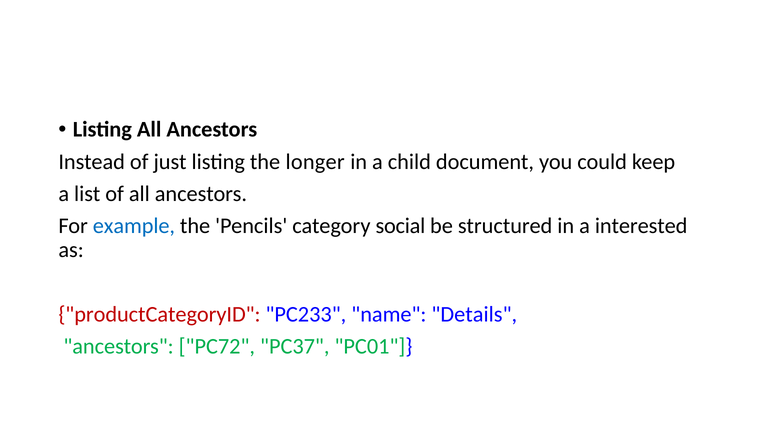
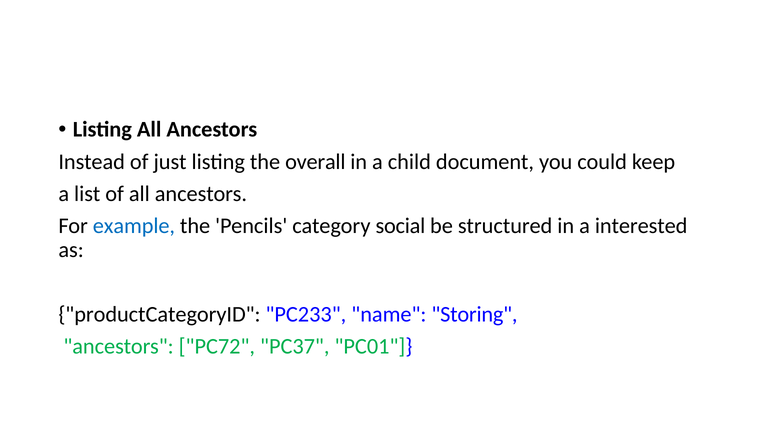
longer: longer -> overall (315, 162)
productCategoryID colour: red -> black (159, 314)
Details: Details -> Storing (474, 314)
